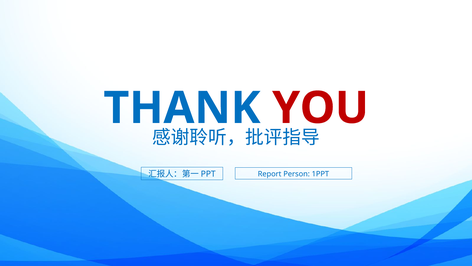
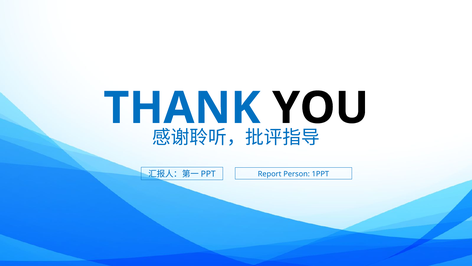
YOU colour: red -> black (320, 108)
